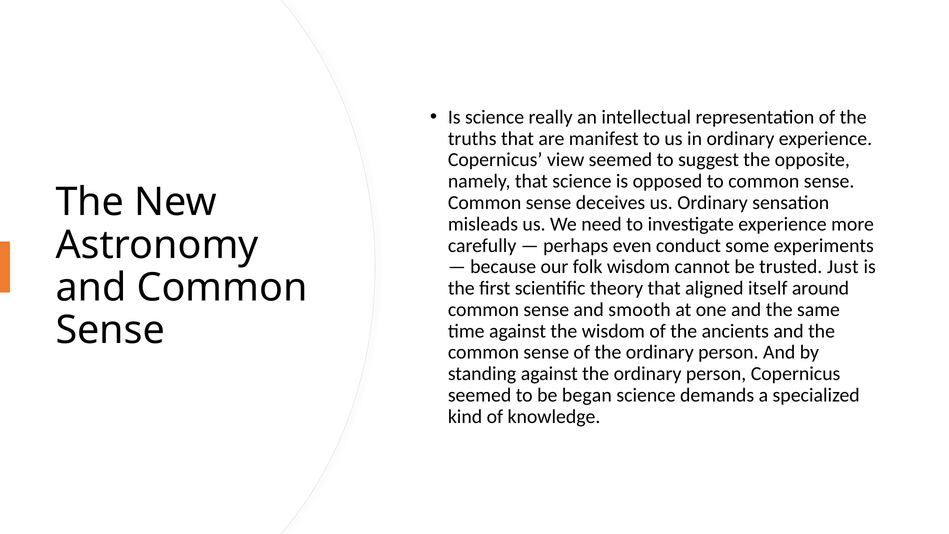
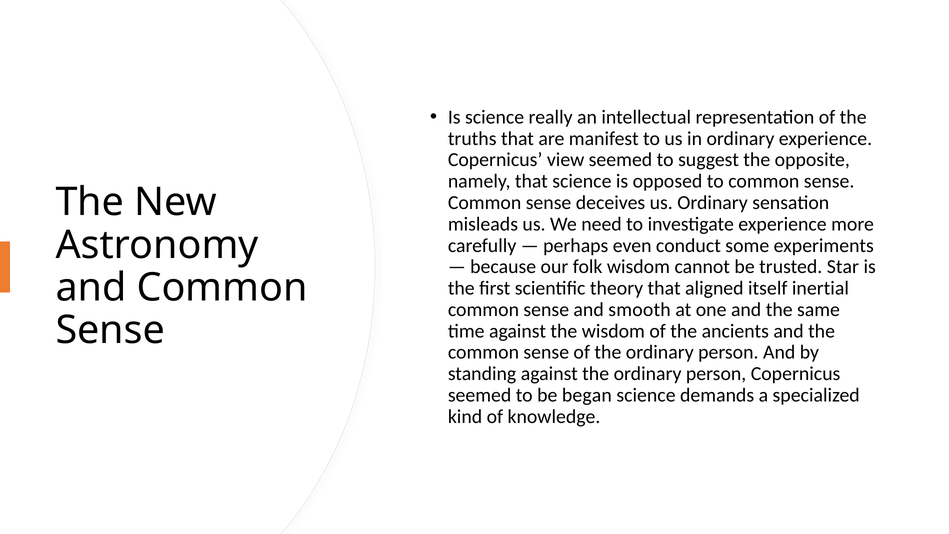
Just: Just -> Star (843, 267)
around: around -> inertial (820, 288)
